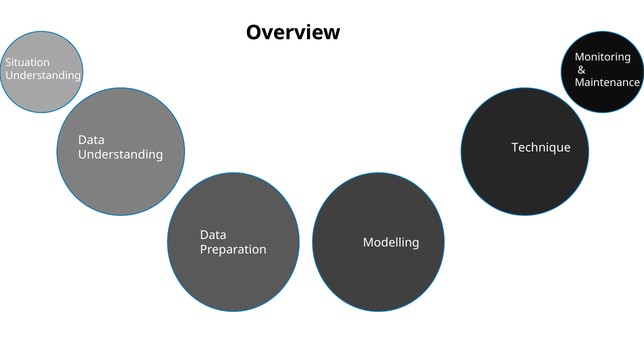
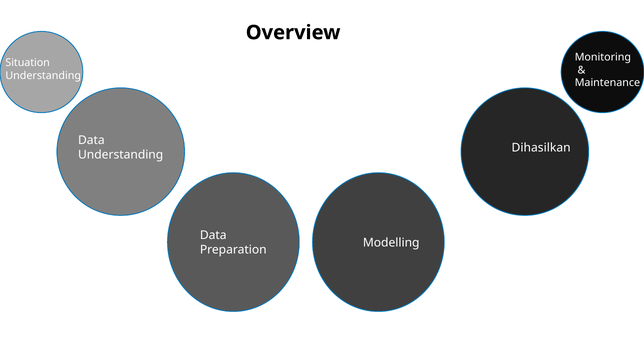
Technique: Technique -> Dihasilkan (541, 148)
